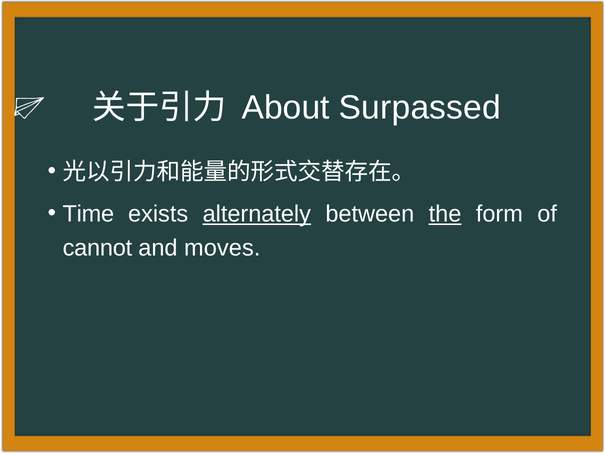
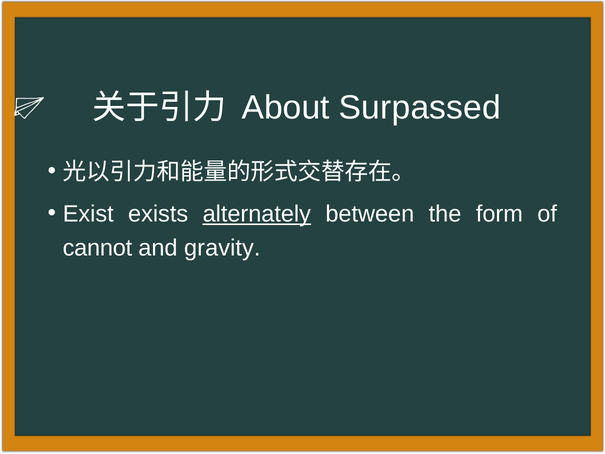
Time: Time -> Exist (88, 214)
the underline: present -> none (445, 214)
moves: moves -> gravity (222, 248)
